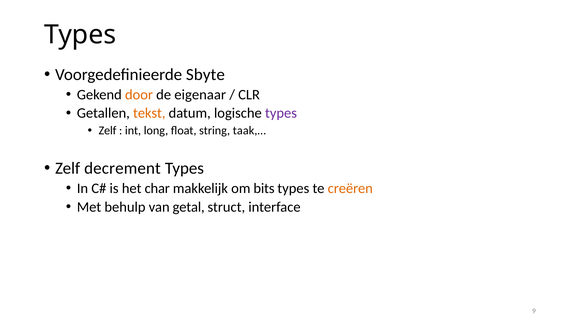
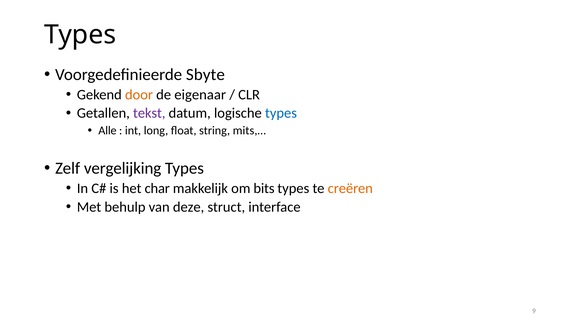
tekst colour: orange -> purple (149, 113)
types colour: purple -> blue (281, 113)
Zelf: Zelf -> Alle (107, 131)
taak,…: taak,… -> mits,… (249, 131)
decrement: decrement -> vergelijking (123, 168)
getal: getal -> deze (189, 207)
